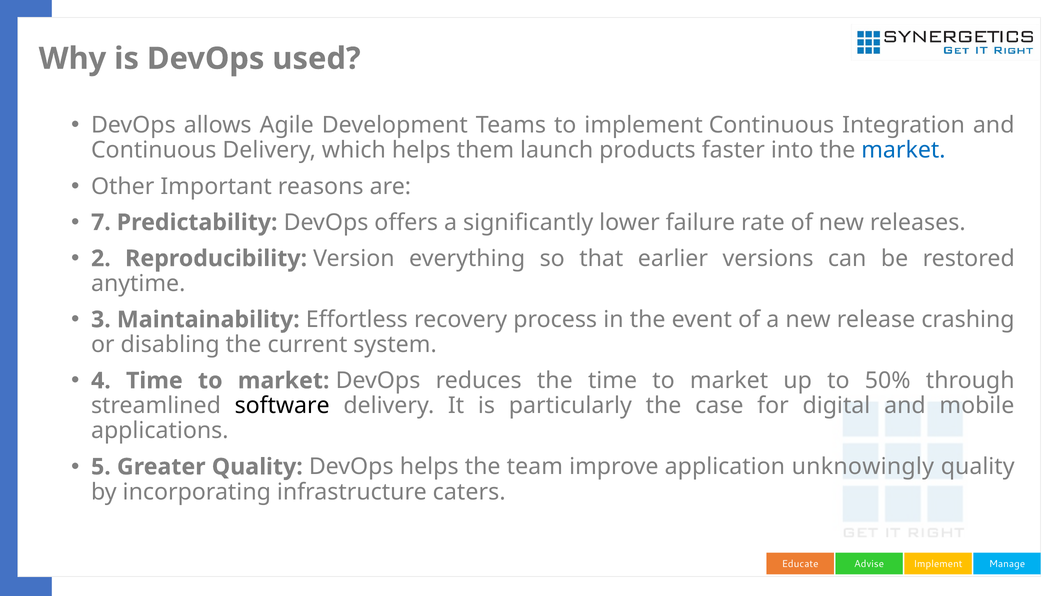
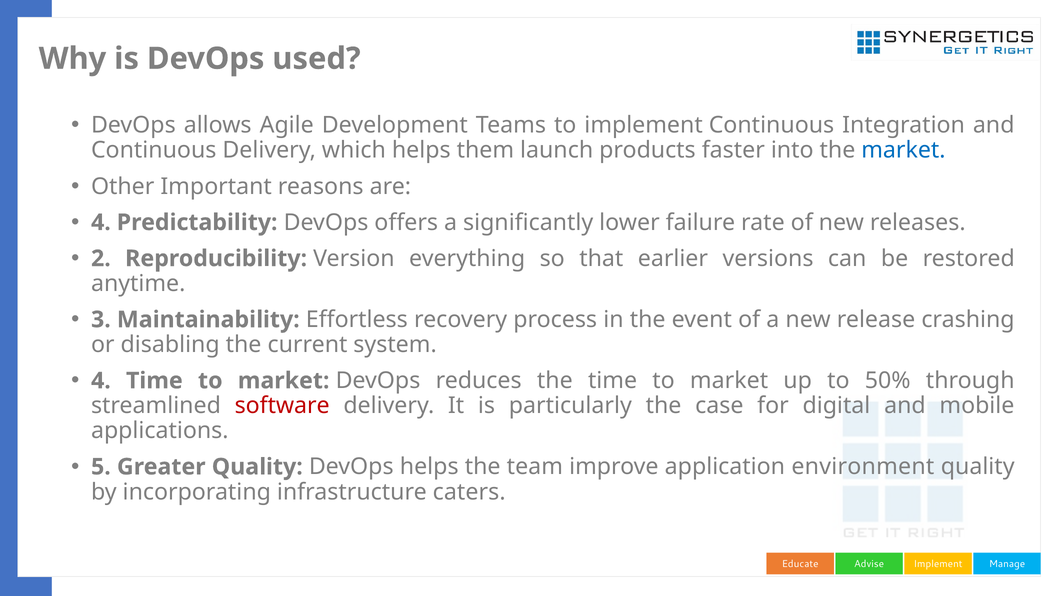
7: 7 -> 4 (101, 223)
software colour: black -> red (282, 406)
unknowingly: unknowingly -> environment (863, 467)
